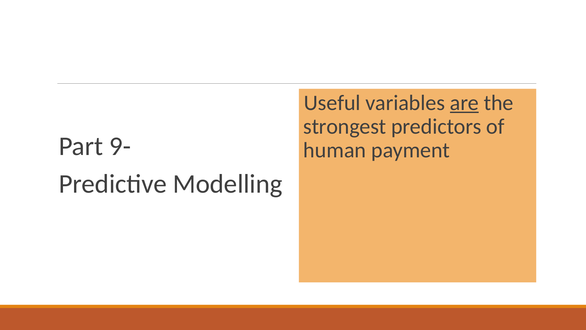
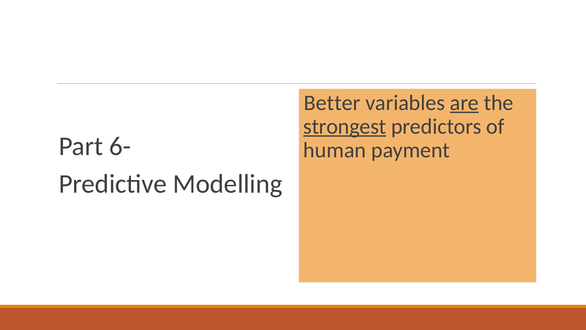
Useful: Useful -> Better (332, 103)
strongest underline: none -> present (345, 126)
9-: 9- -> 6- (120, 146)
